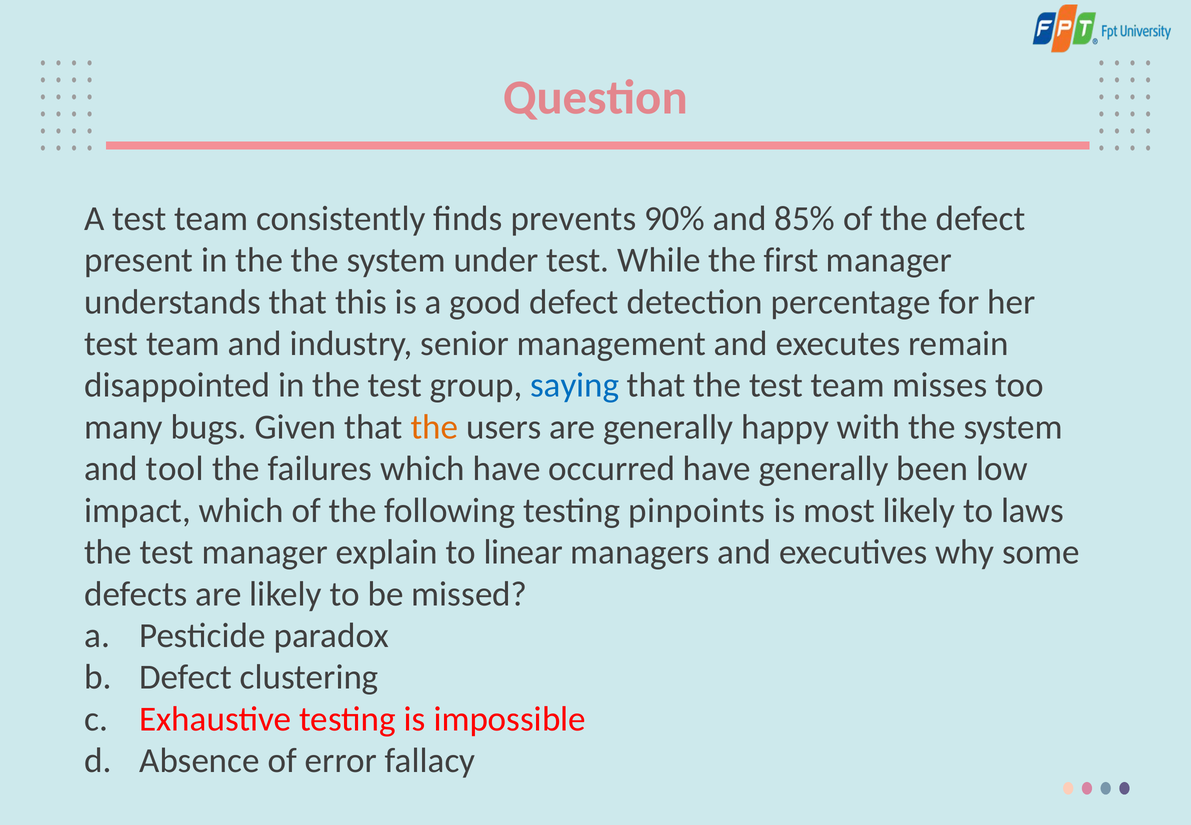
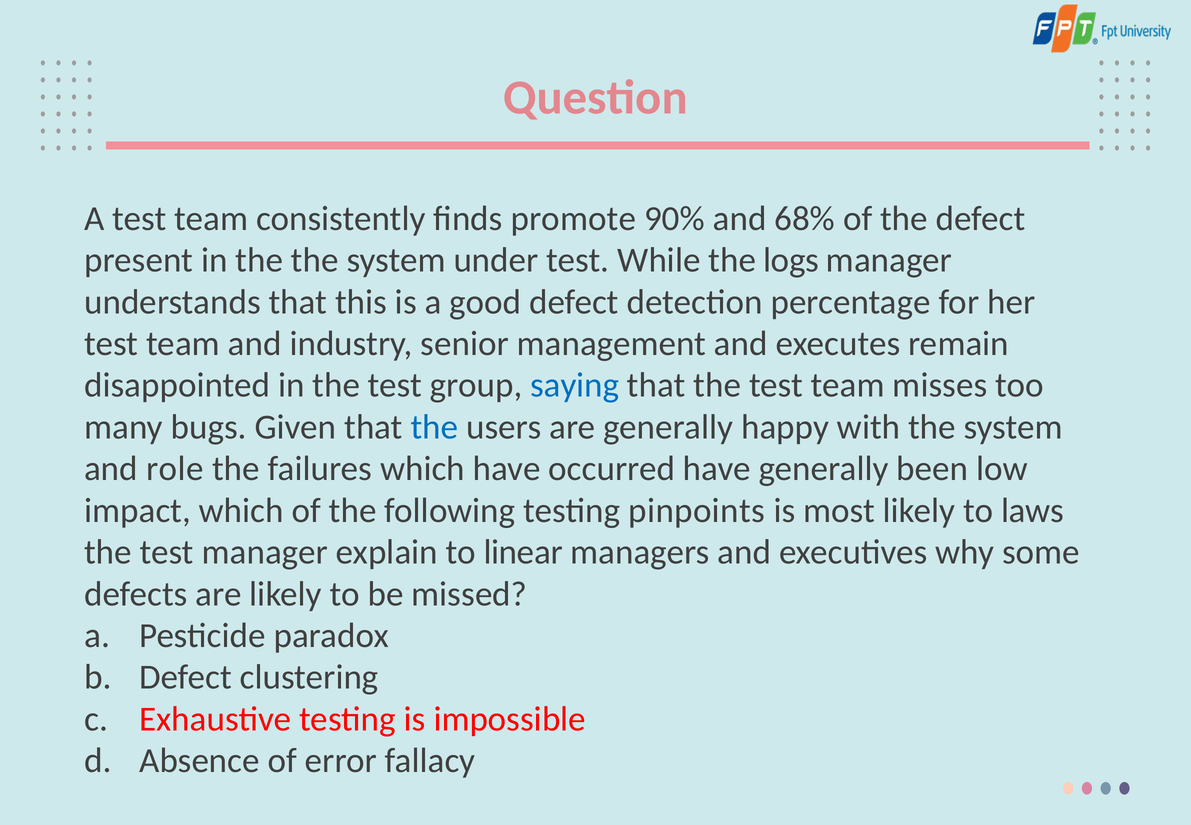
prevents: prevents -> promote (573, 218)
85%: 85% -> 68% (805, 218)
first: first -> logs (791, 260)
the colour: orange -> blue (435, 427)
tool: tool -> role (175, 469)
